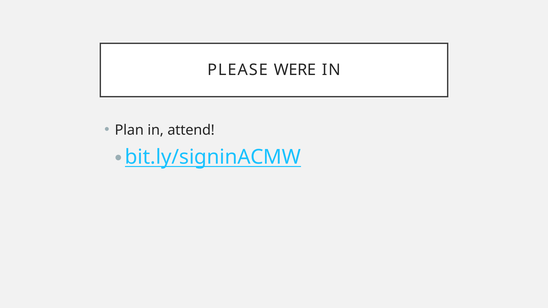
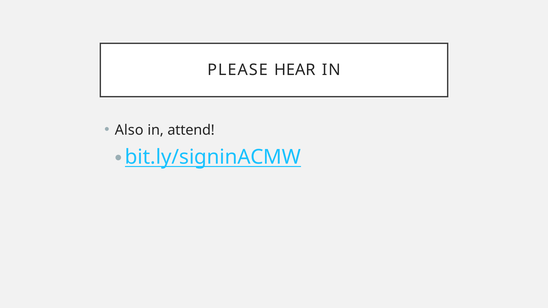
WERE: WERE -> HEAR (295, 70)
Plan: Plan -> Also (129, 130)
